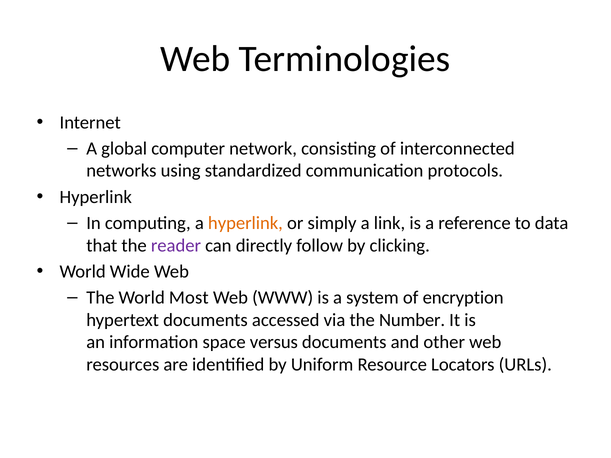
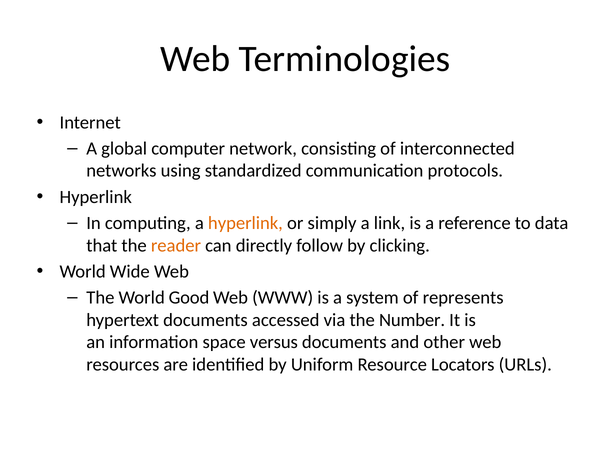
reader colour: purple -> orange (176, 246)
Most: Most -> Good (189, 298)
encryption: encryption -> represents (463, 298)
